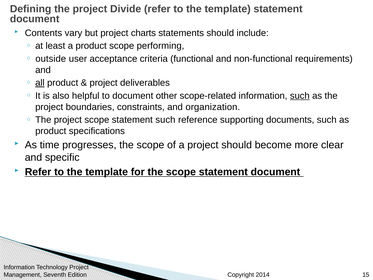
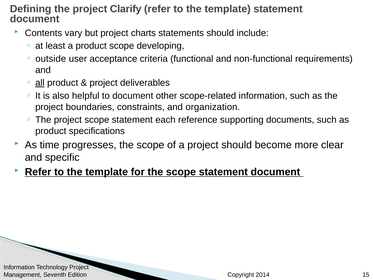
Divide: Divide -> Clarify (126, 9)
performing: performing -> developing (161, 46)
such underline: present -> none (300, 96)
statement such: such -> each (165, 120)
